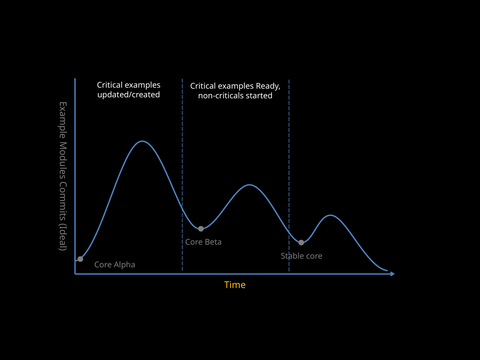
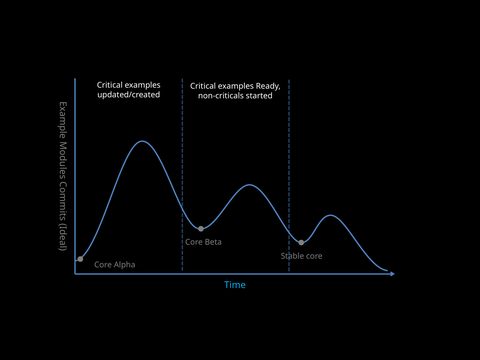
Time colour: yellow -> light blue (235, 285)
